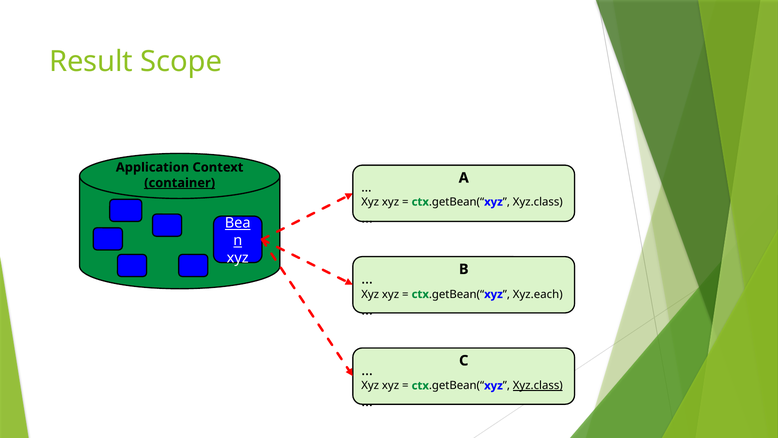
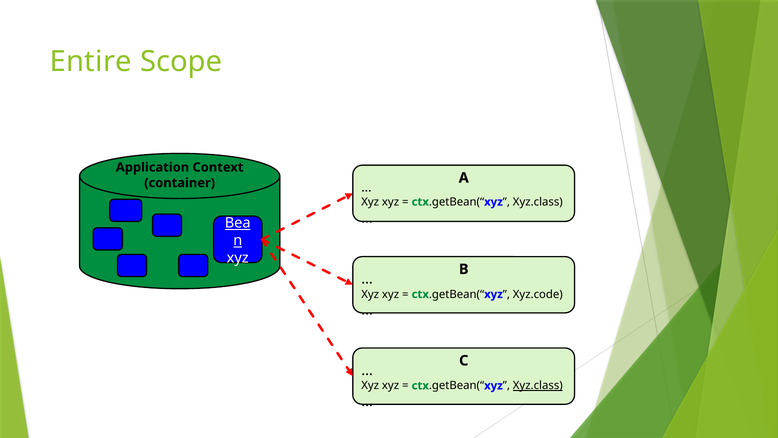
Result: Result -> Entire (91, 61)
container underline: present -> none (180, 183)
Xyz.each: Xyz.each -> Xyz.code (538, 294)
